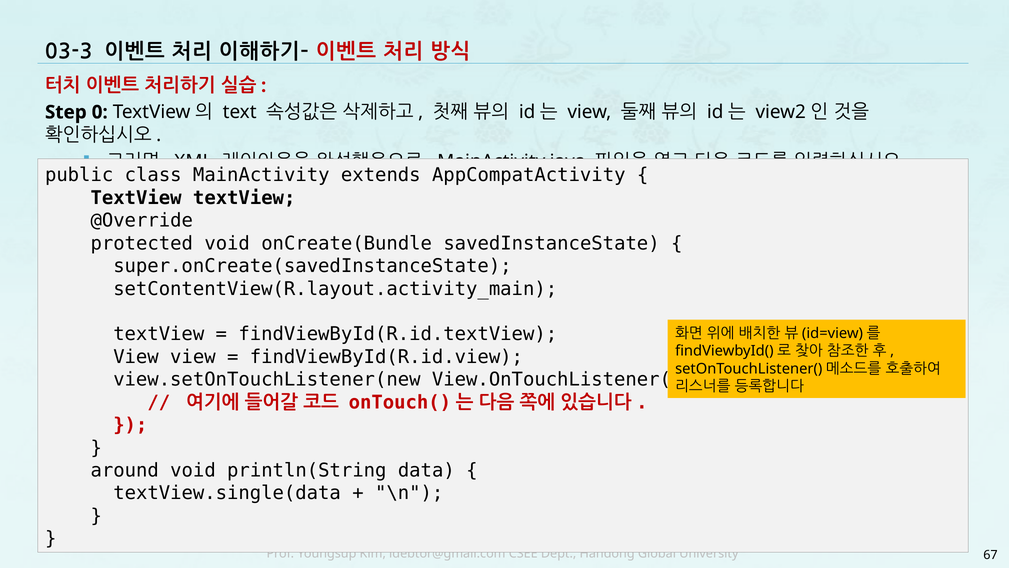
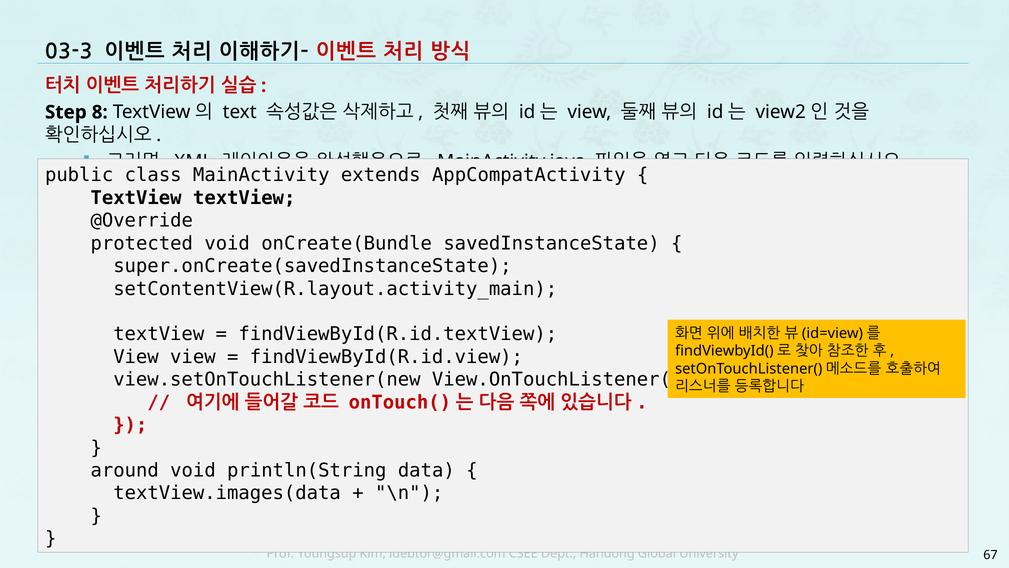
0: 0 -> 8 (100, 112)
textView.single(data: textView.single(data -> textView.images(data (227, 493)
